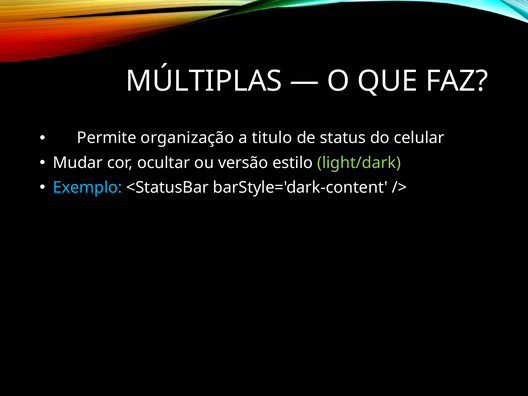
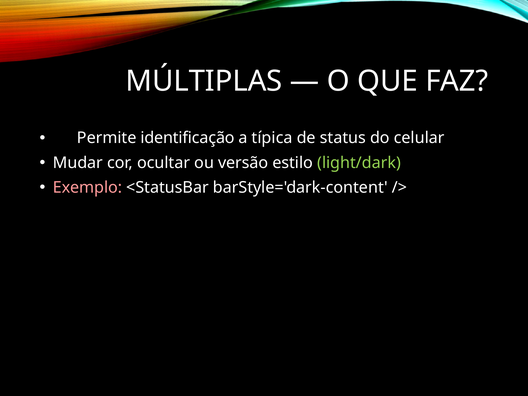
organização: organização -> identificação (188, 138)
titulo: titulo -> típica (272, 138)
Exemplo colour: light blue -> pink (87, 187)
